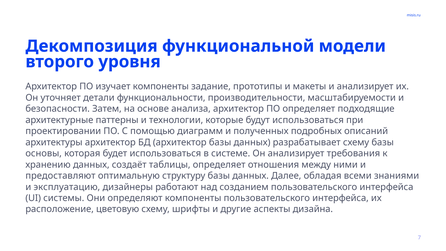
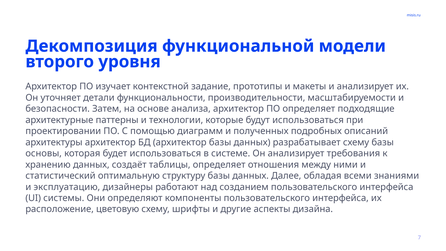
изучает компоненты: компоненты -> контекстной (161, 87)
предоставляют: предоставляют -> статистический (61, 176)
